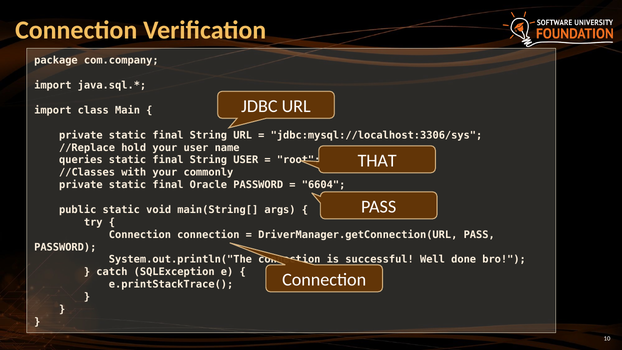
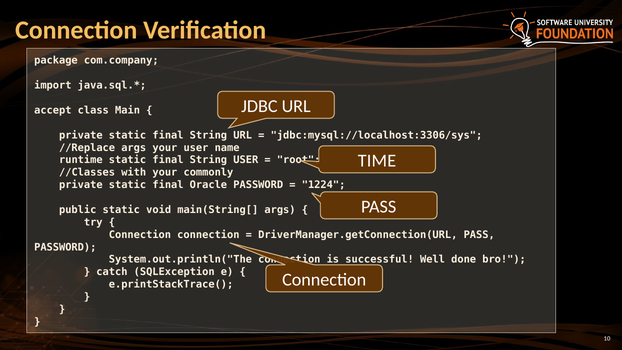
import: import -> accept (53, 110)
//Replace hold: hold -> args (134, 148)
THAT: THAT -> TIME (377, 161)
queries: queries -> runtime (81, 160)
6604: 6604 -> 1224 (324, 185)
